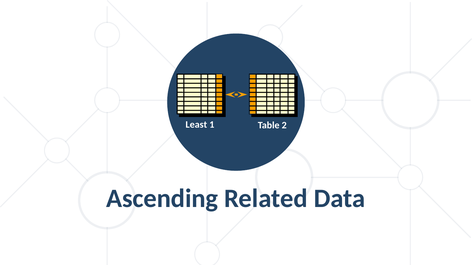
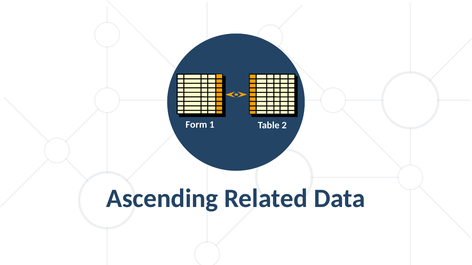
Least: Least -> Form (196, 125)
